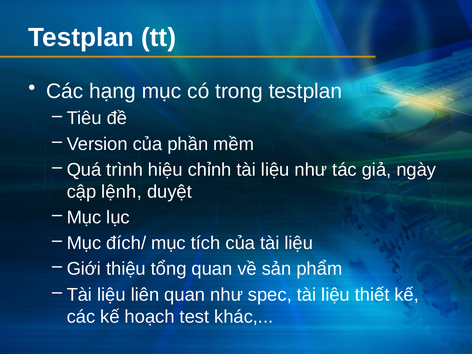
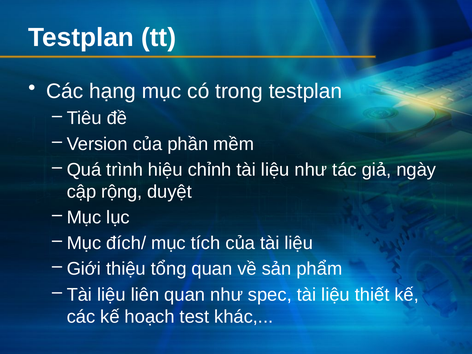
lệnh: lệnh -> rộng (122, 192)
